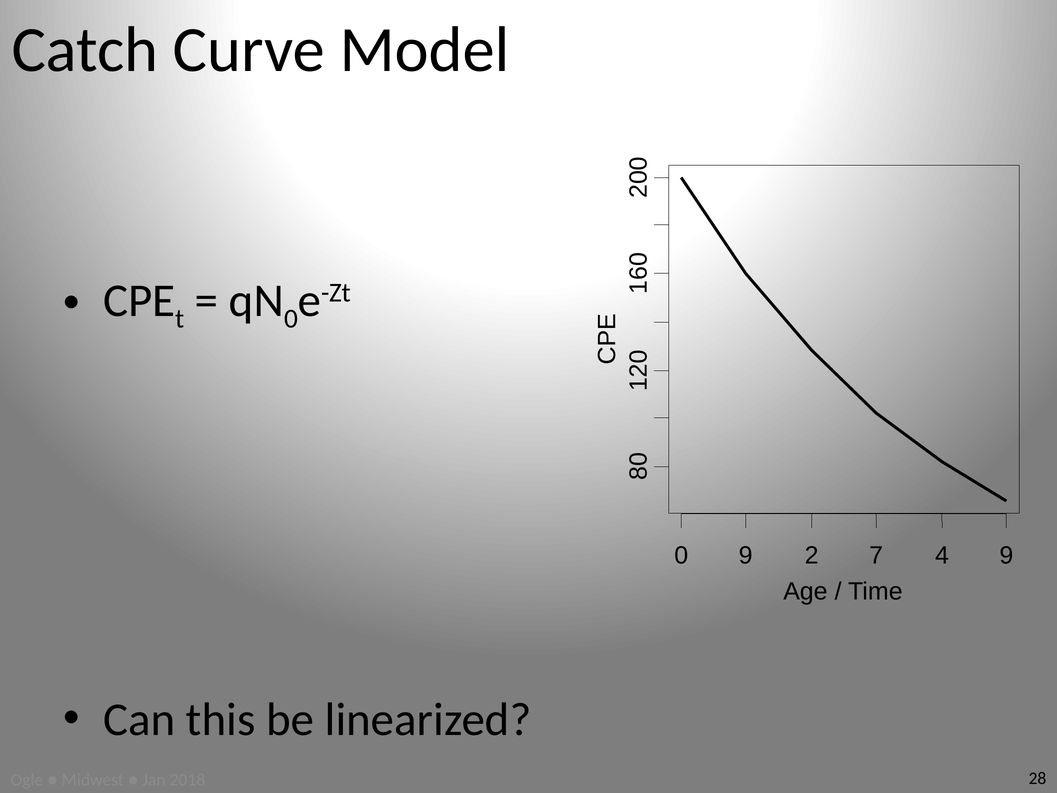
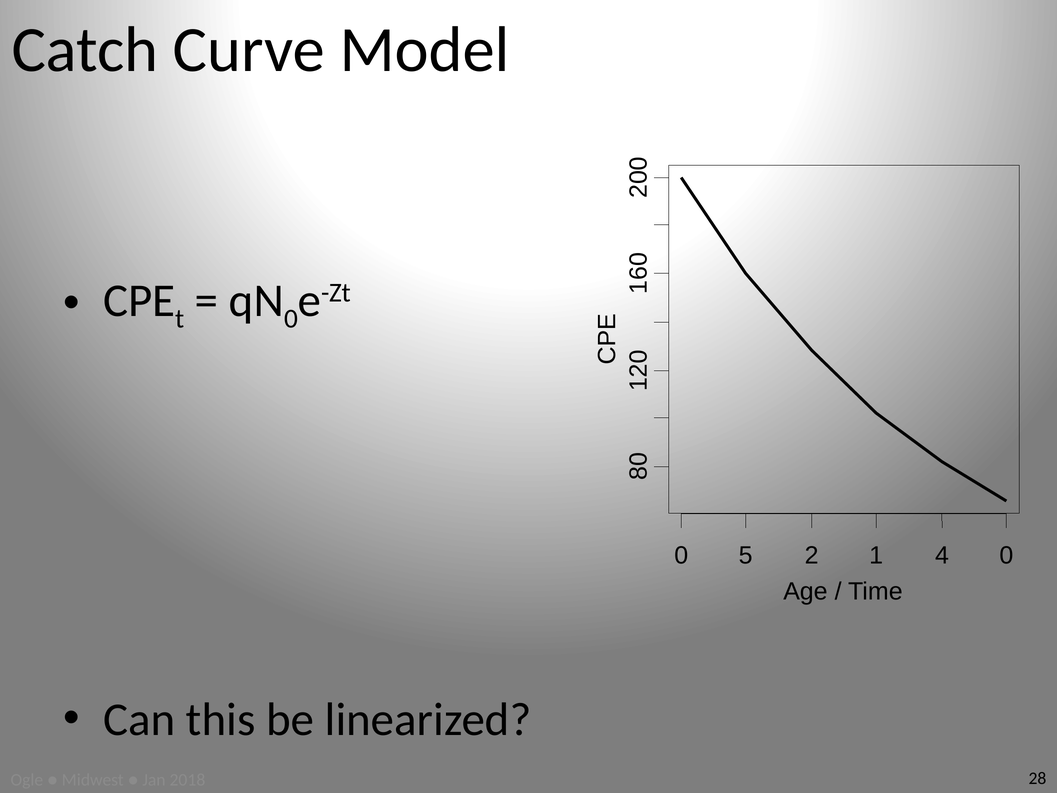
0 9: 9 -> 5 (746, 555)
2 7: 7 -> 1 (876, 555)
4 9: 9 -> 0 (1006, 555)
